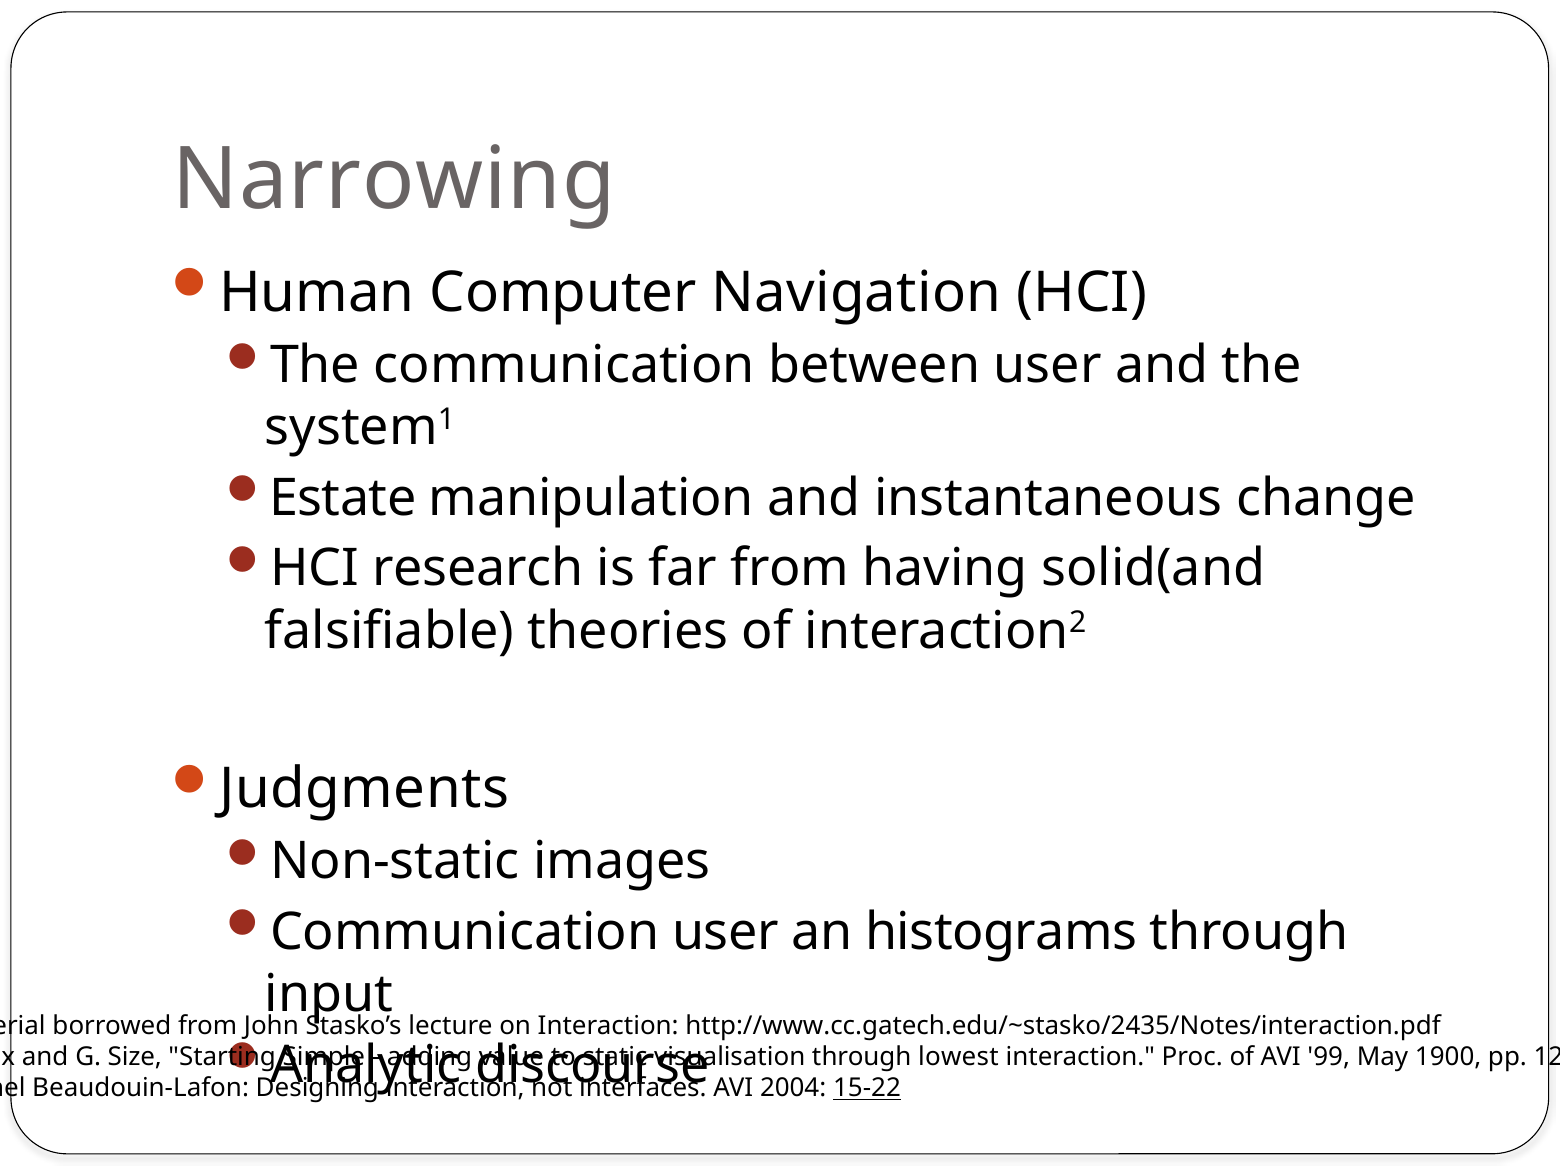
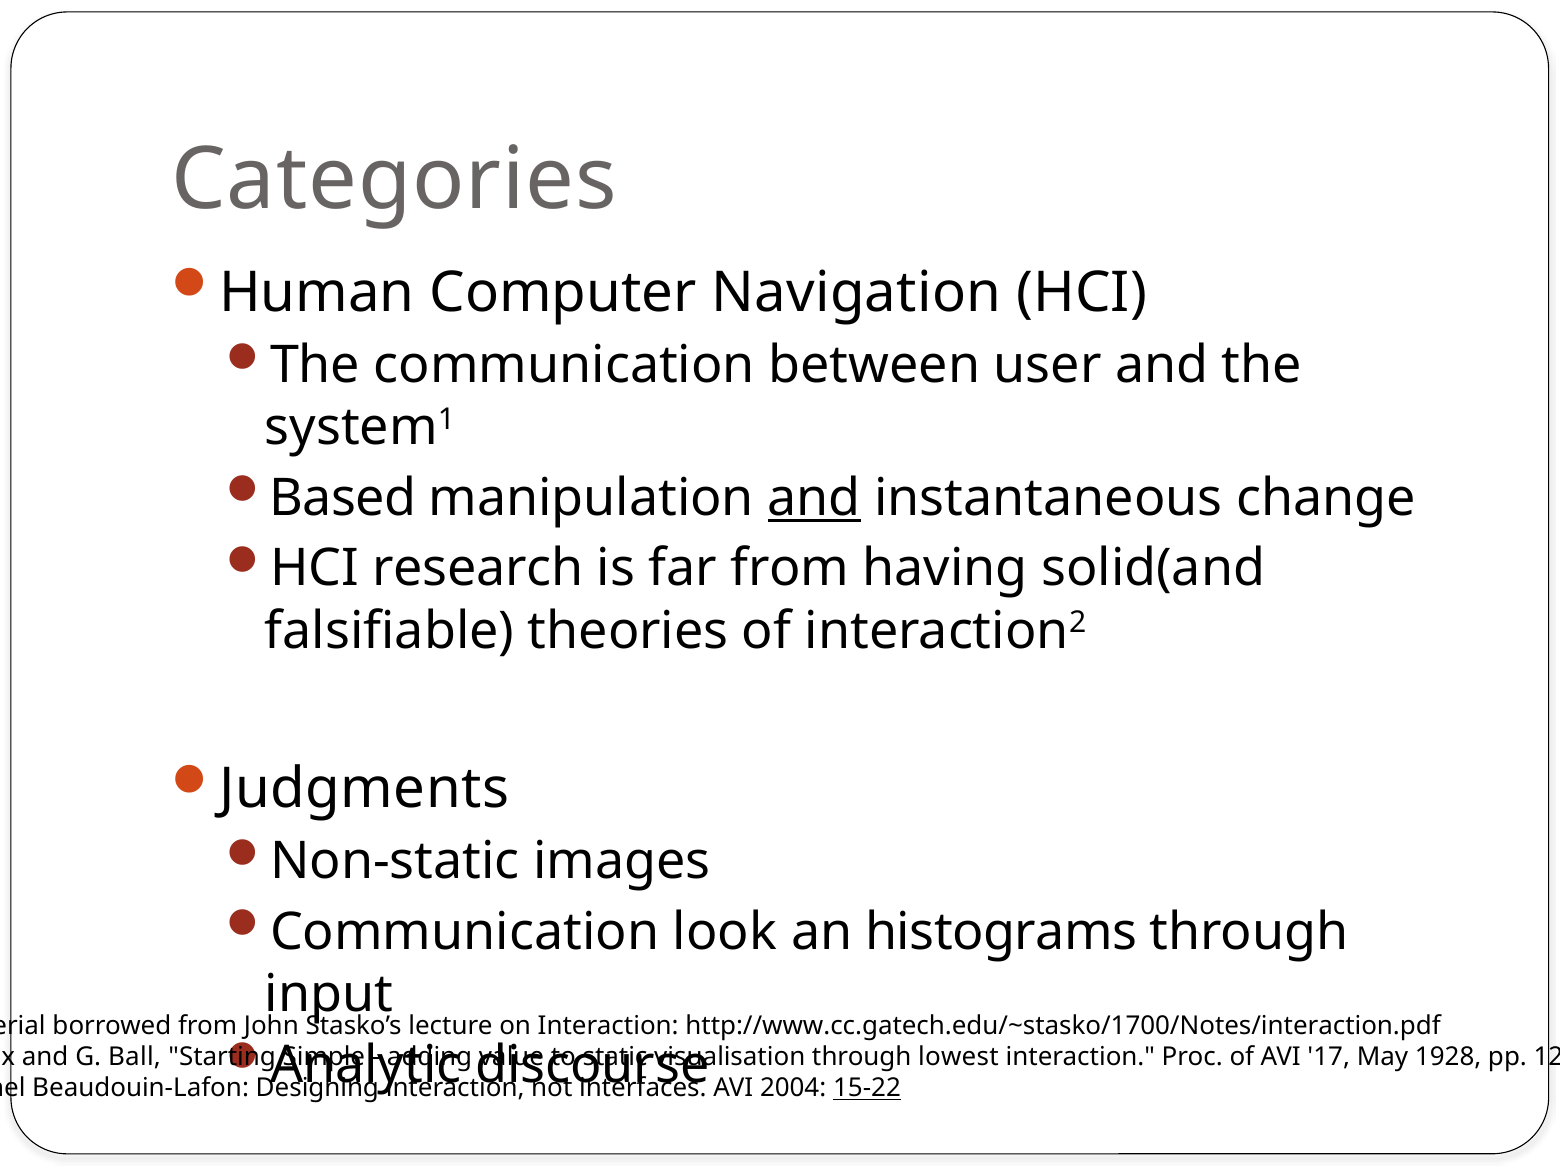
Narrowing: Narrowing -> Categories (394, 180)
Estate: Estate -> Based (343, 498)
and underline: none -> present (814, 498)
Communication user: user -> look (725, 932)
http://www.cc.gatech.edu/~stasko/2435/Notes/interaction.pdf: http://www.cc.gatech.edu/~stasko/2435/Notes/interaction.pdf -> http://www.cc.gatech.edu/~stasko/1700/Notes/interaction.pdf (1063, 1026)
Size: Size -> Ball (135, 1057)
99: 99 -> 17 (1329, 1057)
1900: 1900 -> 1928 (1448, 1057)
